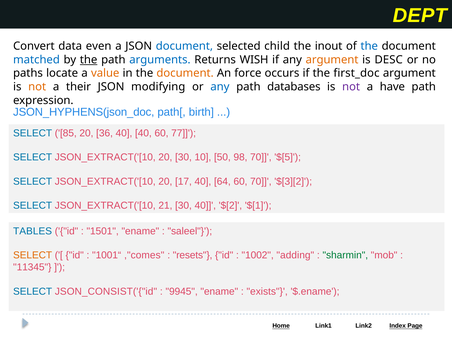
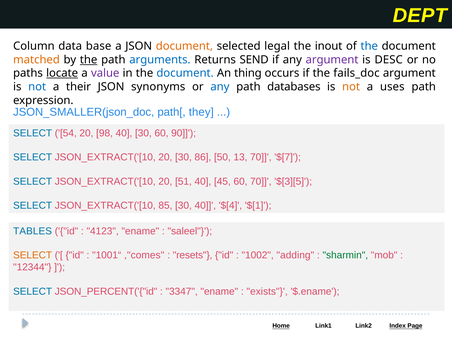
Convert: Convert -> Column (34, 46)
even: even -> base (99, 46)
document colour: blue -> orange (184, 46)
child: child -> legal (277, 46)
matched colour: blue -> orange (36, 60)
WISH: WISH -> SEND (254, 60)
argument colour: orange -> purple (332, 60)
locate underline: none -> present (62, 73)
value colour: orange -> purple (105, 73)
document colour: orange -> blue (185, 73)
force: force -> thing (248, 73)
first_doc: first_doc -> fails_doc (357, 73)
not colour: orange -> blue (37, 87)
modifying: modifying -> synonyms (158, 87)
not colour: purple -> orange (351, 87)
have: have -> uses (392, 87)
JSON_HYPHENS(json_doc: JSON_HYPHENS(json_doc -> JSON_SMALLER(json_doc (84, 112)
birth: birth -> they (201, 112)
85: 85 -> 54 (66, 133)
36: 36 -> 98 (105, 133)
40 40: 40 -> 30 (143, 133)
77: 77 -> 90 (184, 133)
10: 10 -> 86 (203, 157)
98: 98 -> 13 (240, 157)
$[5: $[5 -> $[7 (288, 157)
17: 17 -> 51 (183, 181)
64: 64 -> 45 (222, 181)
$[3][2: $[3][2 -> $[3][5 (293, 181)
21: 21 -> 85 (165, 206)
$[2: $[2 -> $[4 (230, 206)
1501: 1501 -> 4123 (103, 231)
11345: 11345 -> 12344 (32, 267)
JSON_CONSIST('{"id: JSON_CONSIST('{"id -> JSON_PERCENT('{"id (106, 291)
9945: 9945 -> 3347 (182, 291)
